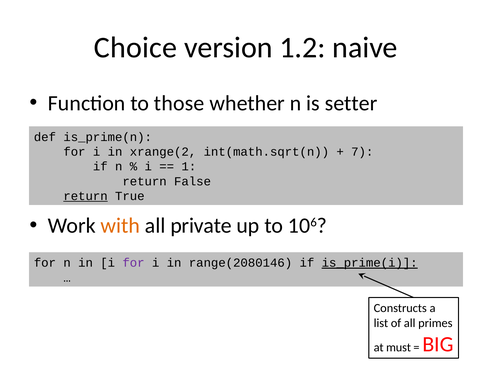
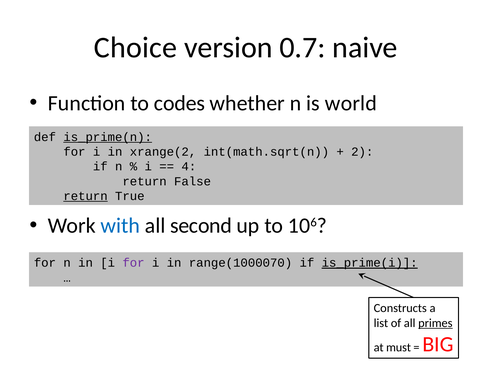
1.2: 1.2 -> 0.7 (302, 48)
those: those -> codes (179, 103)
setter: setter -> world (351, 103)
is_prime(n underline: none -> present (108, 137)
7: 7 -> 2 (362, 152)
1: 1 -> 4 (189, 167)
with colour: orange -> blue (120, 226)
private: private -> second (201, 226)
range(2080146: range(2080146 -> range(1000070 (240, 263)
primes underline: none -> present (435, 323)
